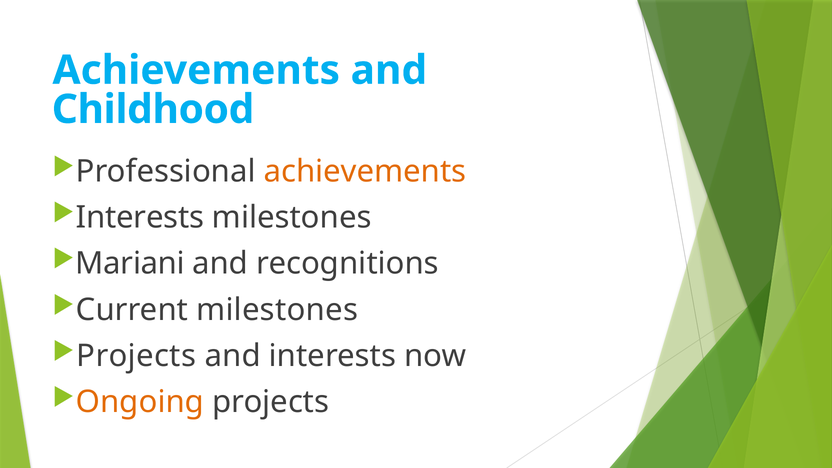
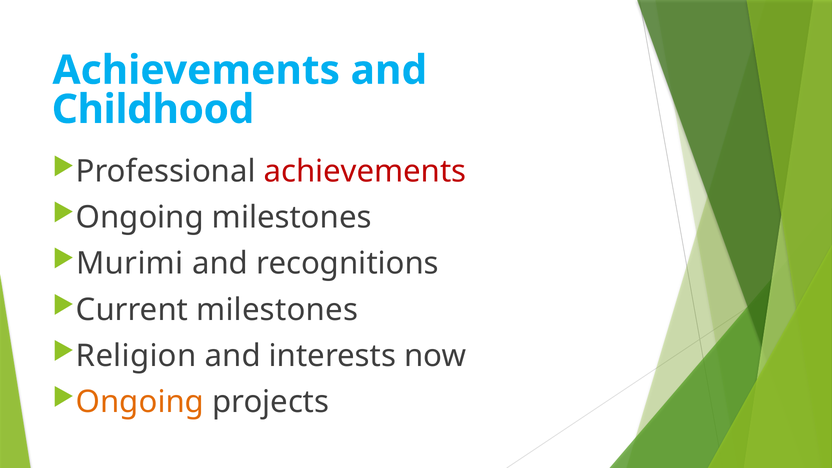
achievements colour: orange -> red (365, 171)
Interests: Interests -> Ongoing (140, 218)
Mariani: Mariani -> Murimi (130, 264)
Projects: Projects -> Religion (136, 356)
